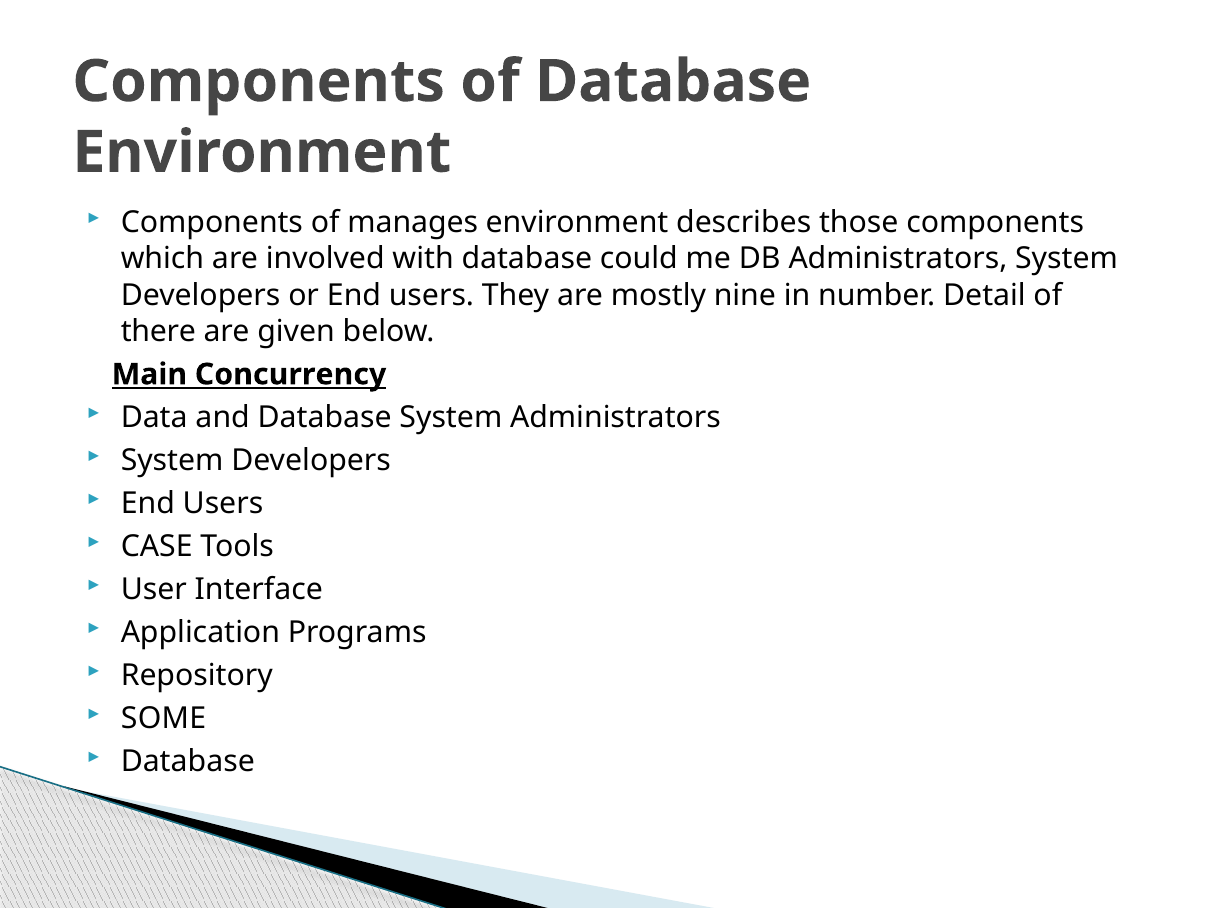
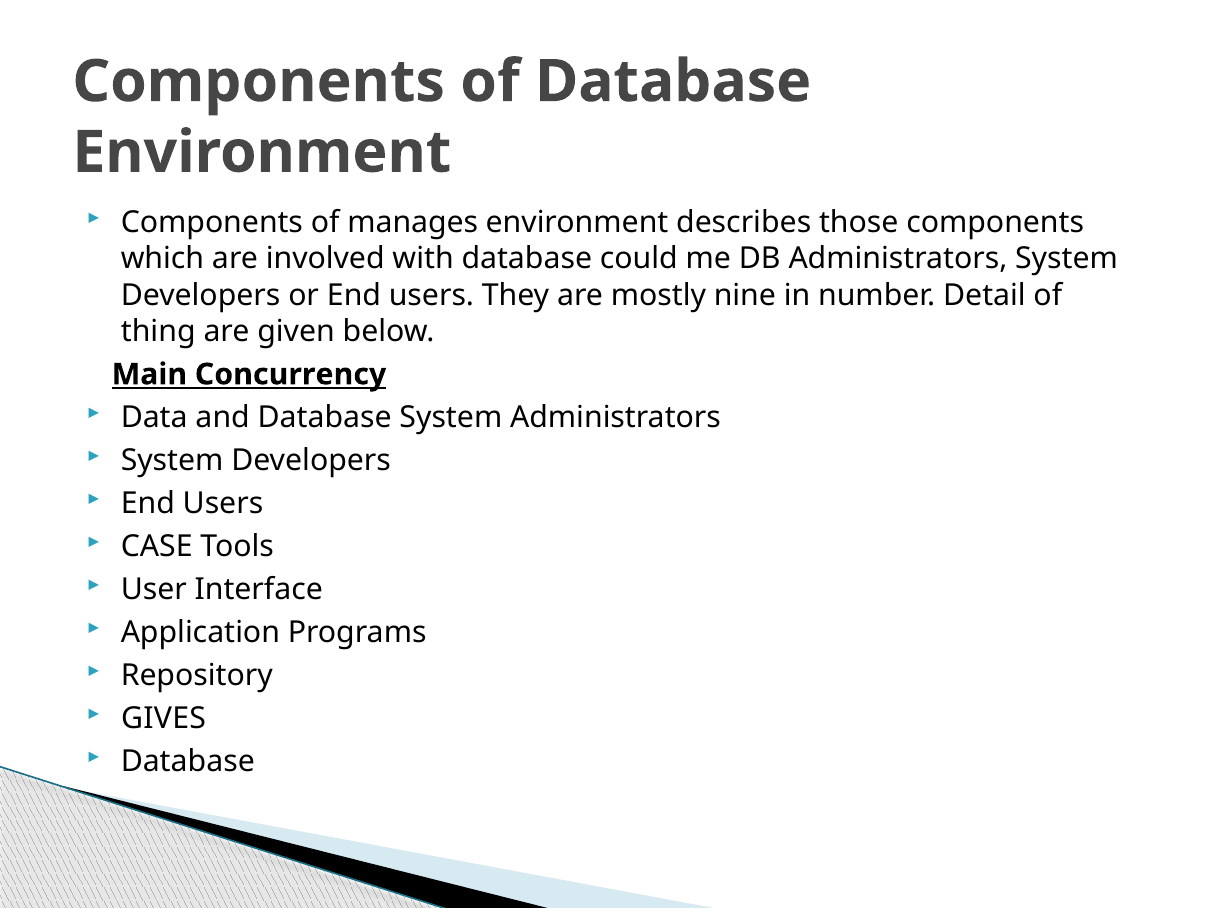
there: there -> thing (158, 331)
SOME: SOME -> GIVES (164, 718)
